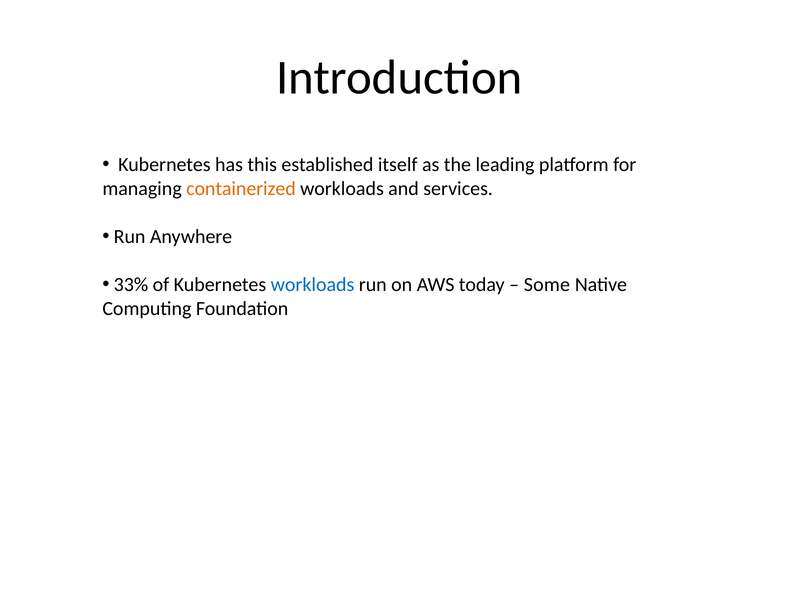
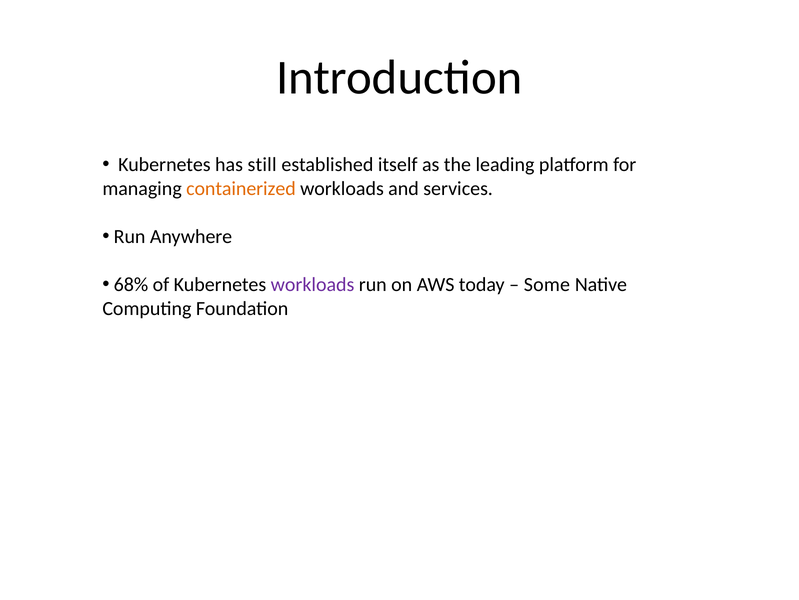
this: this -> still (262, 164)
33%: 33% -> 68% (131, 284)
workloads colour: blue -> purple (313, 284)
